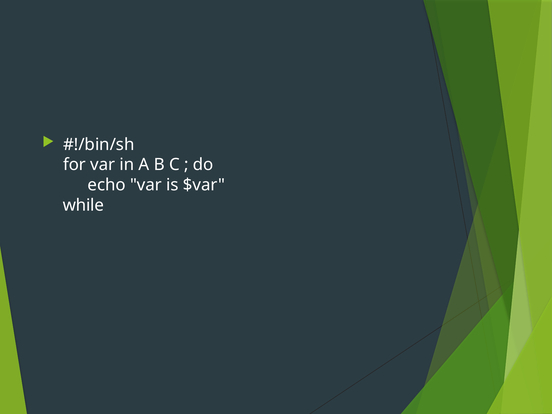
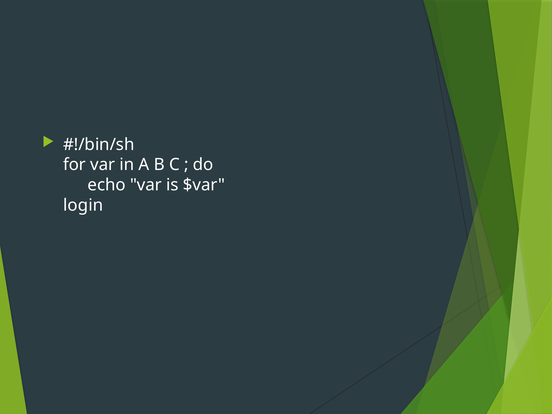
while: while -> login (83, 205)
